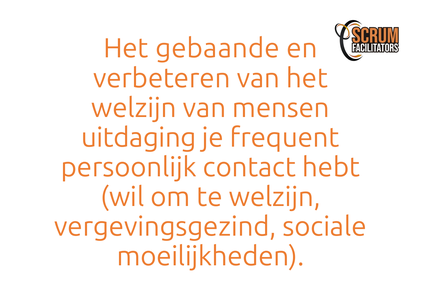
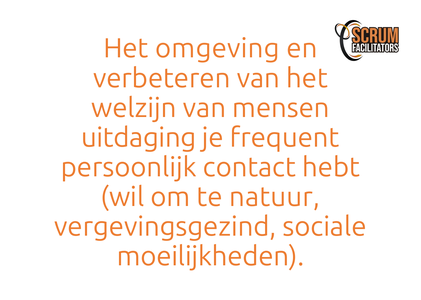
gebaande: gebaande -> omgeving (217, 49)
te welzijn: welzijn -> natuur (275, 197)
